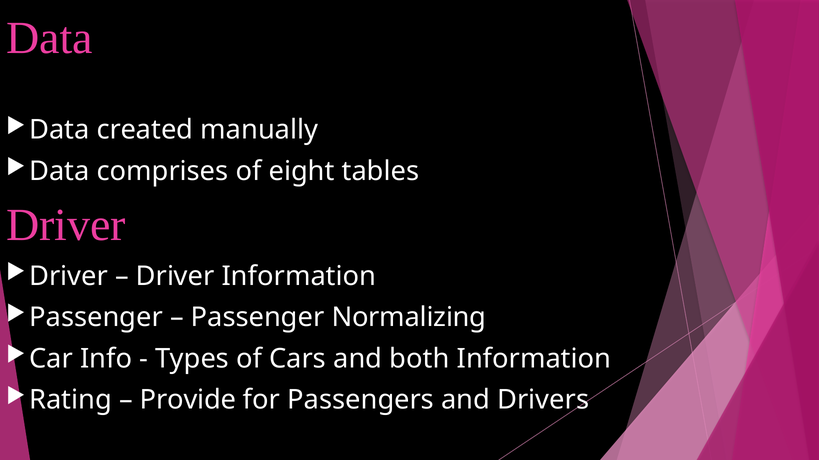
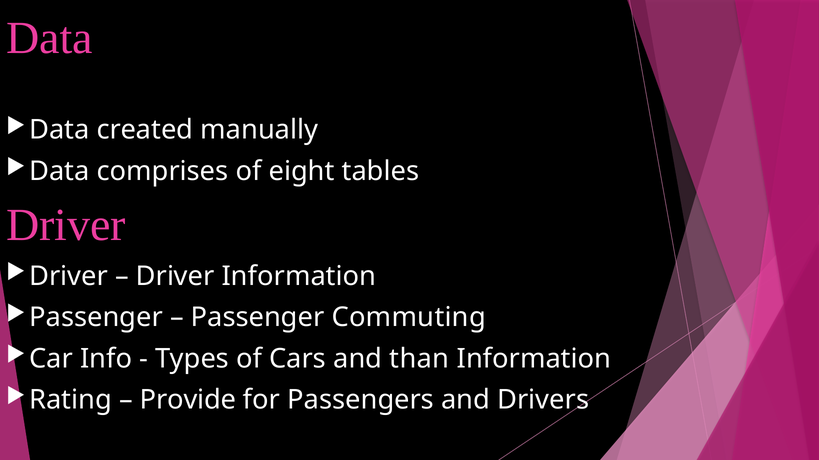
Normalizing: Normalizing -> Commuting (409, 318)
both: both -> than (419, 359)
